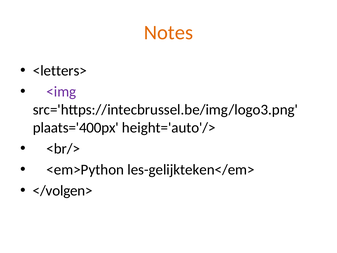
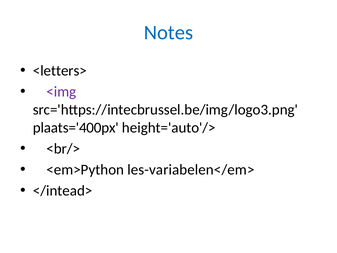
Notes colour: orange -> blue (169, 33)
les-gelijkteken</em>: les-gelijkteken</em> -> les-variabelen</em> (191, 170)
</volgen>: </volgen> -> </intead> (63, 191)
